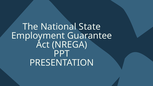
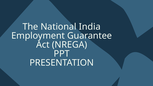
State: State -> India (90, 27)
